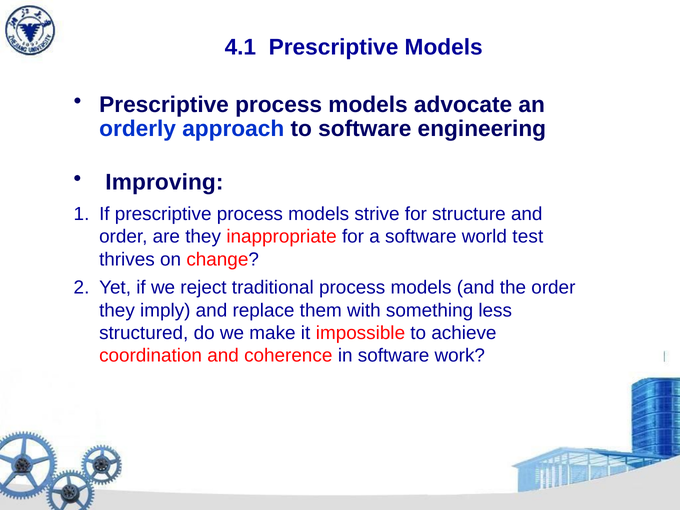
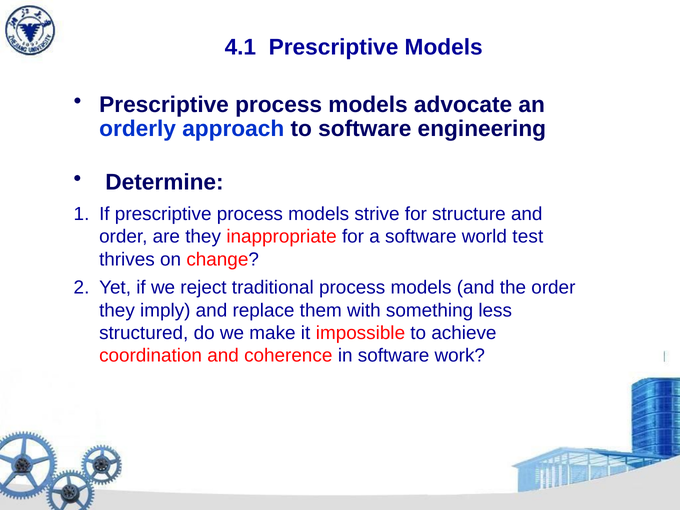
Improving: Improving -> Determine (165, 183)
